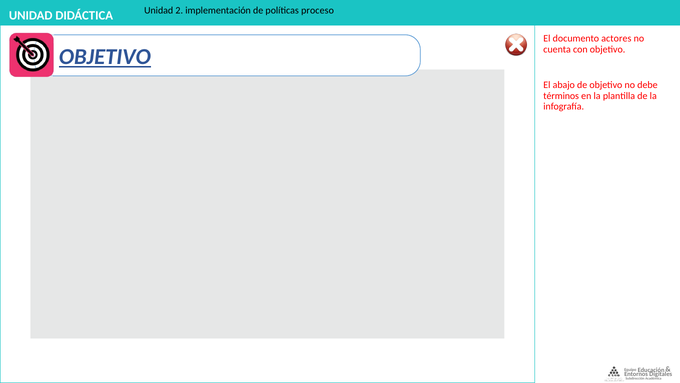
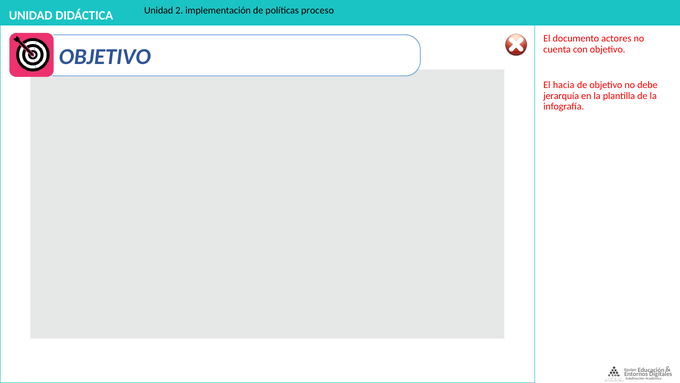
OBJETIVO underline: present -> none (105, 57)
abajo: abajo -> hacia (564, 85)
términos: términos -> jerarquía (561, 96)
